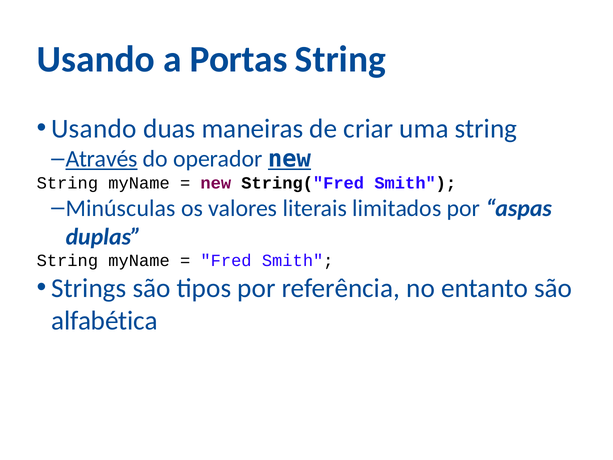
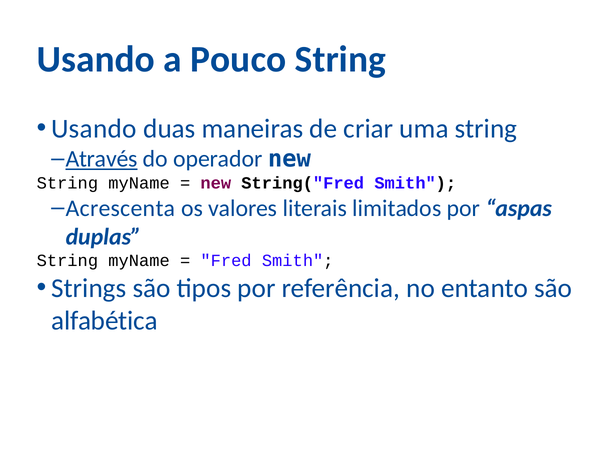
Portas: Portas -> Pouco (238, 59)
new underline: present -> none (289, 159)
Minúsculas: Minúsculas -> Acrescenta (121, 208)
